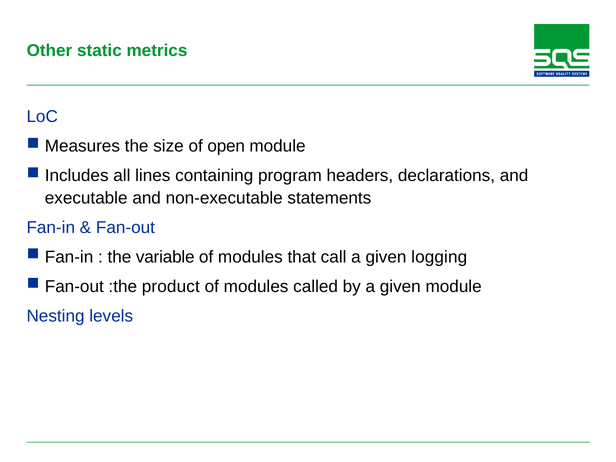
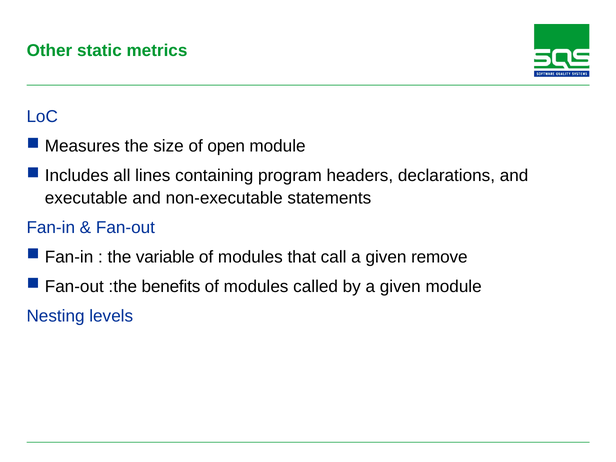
logging: logging -> remove (439, 257)
product: product -> benefits (171, 286)
